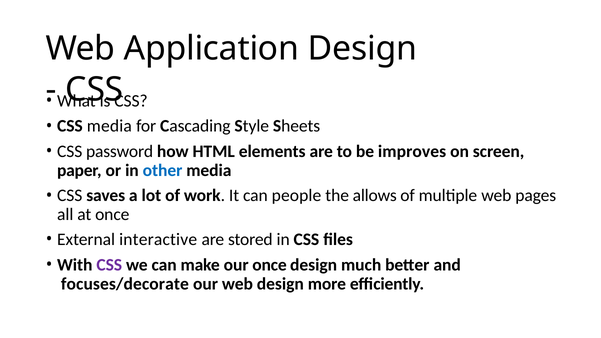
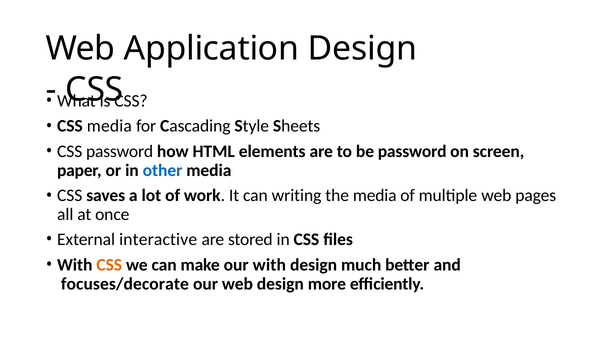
be improves: improves -> password (412, 151)
people: people -> writing (297, 196)
the allows: allows -> media (375, 196)
CSS colour: purple -> orange (109, 265)
our once: once -> with (269, 265)
